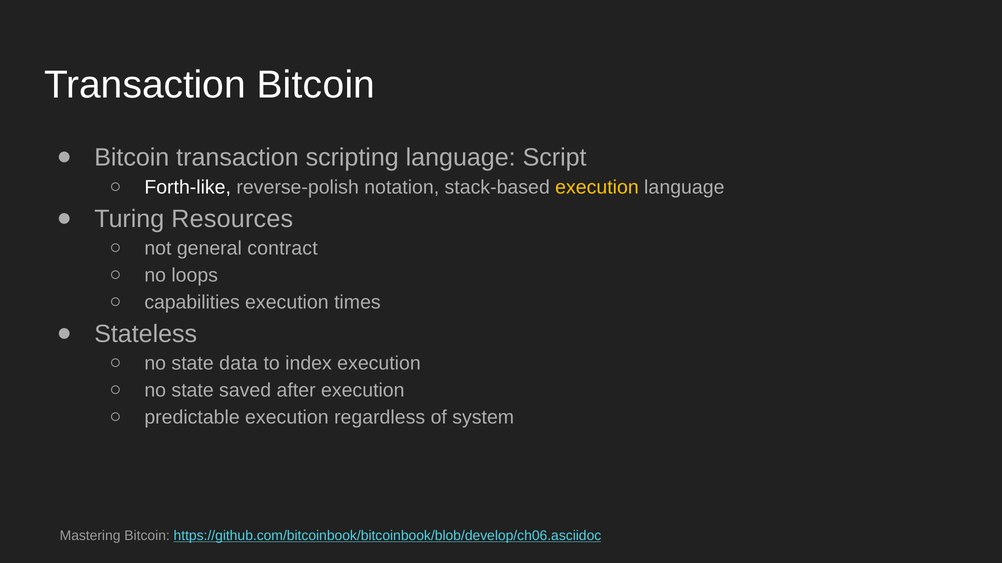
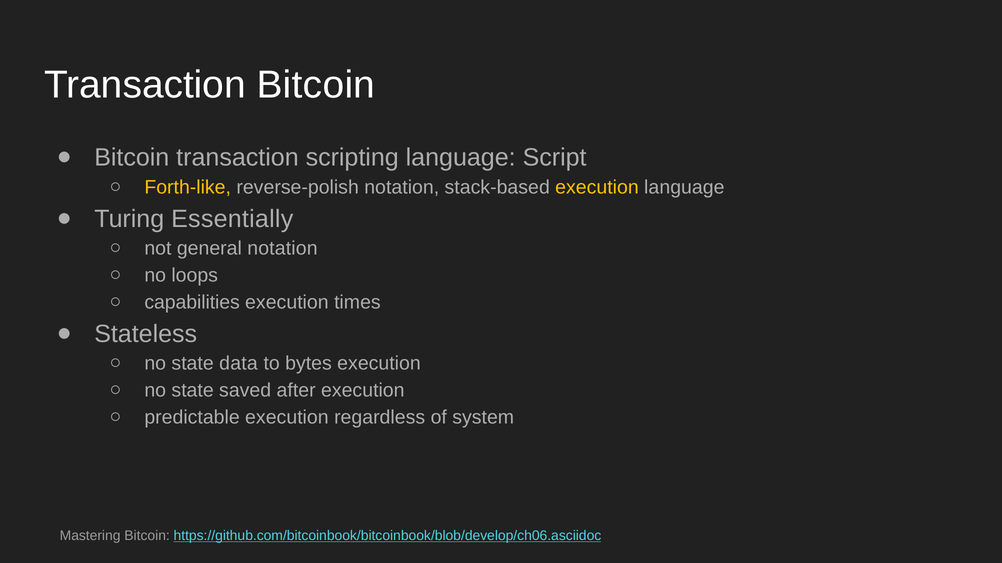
Forth-like colour: white -> yellow (188, 187)
Resources: Resources -> Essentially (232, 219)
general contract: contract -> notation (282, 249)
index: index -> bytes (309, 364)
